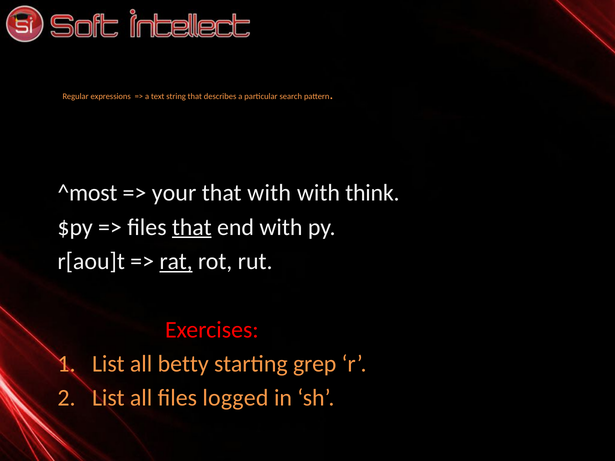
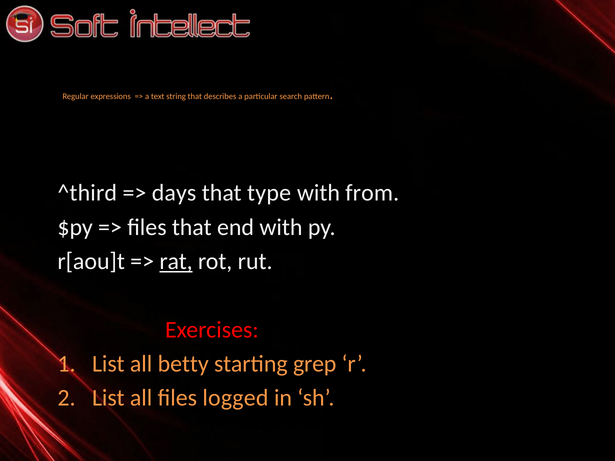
^most: ^most -> ^third (87, 193)
your: your -> days (174, 193)
that with: with -> type (269, 193)
think: think -> from (372, 193)
that underline: present -> none (192, 227)
